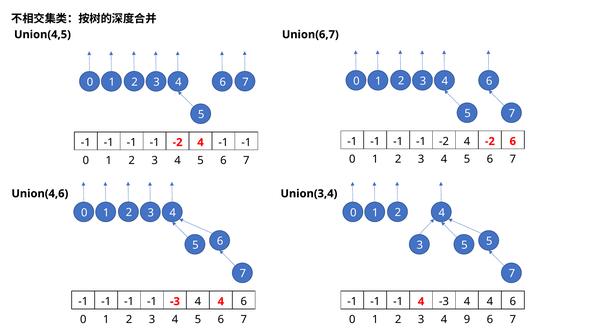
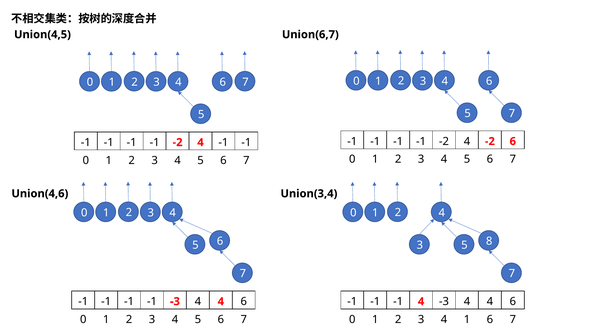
5 5: 5 -> 8 (489, 241)
4 9: 9 -> 1 (467, 319)
